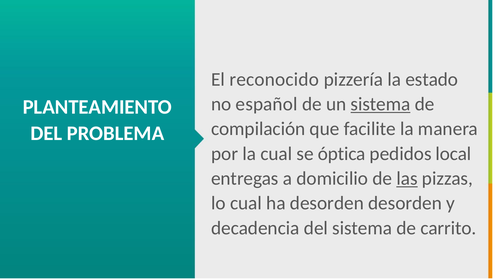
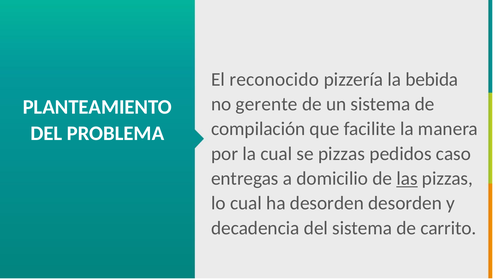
estado: estado -> bebida (432, 79)
español: español -> gerente (267, 104)
sistema underline: present -> none (381, 104)
se óptica: óptica -> pizzas (342, 154)
local: local -> caso (453, 154)
